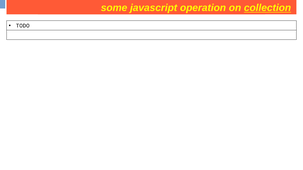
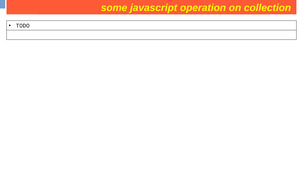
collection underline: present -> none (268, 8)
